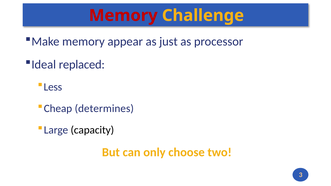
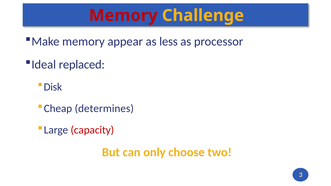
just: just -> less (168, 42)
Less: Less -> Disk (53, 87)
capacity colour: black -> red (92, 130)
